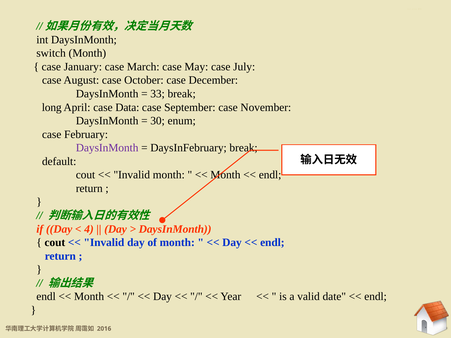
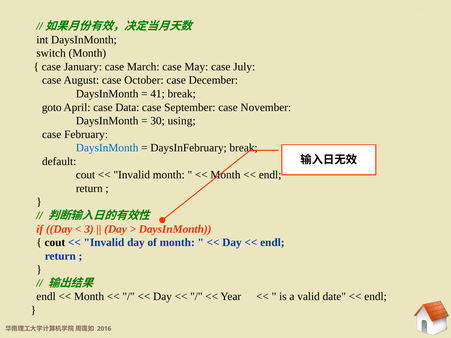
33: 33 -> 41 (158, 94)
long: long -> goto (52, 107)
enum: enum -> using (182, 121)
DaysInMonth colour: purple -> blue (107, 148)
4: 4 -> 3 (89, 229)
